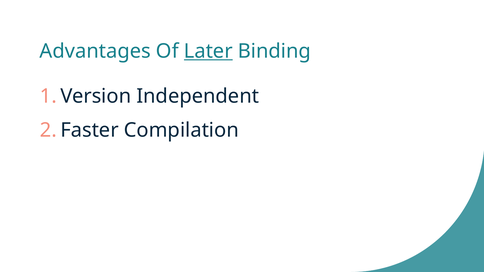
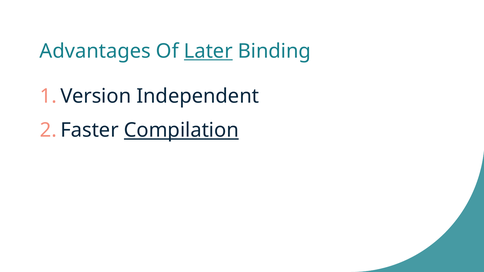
Compilation underline: none -> present (181, 130)
